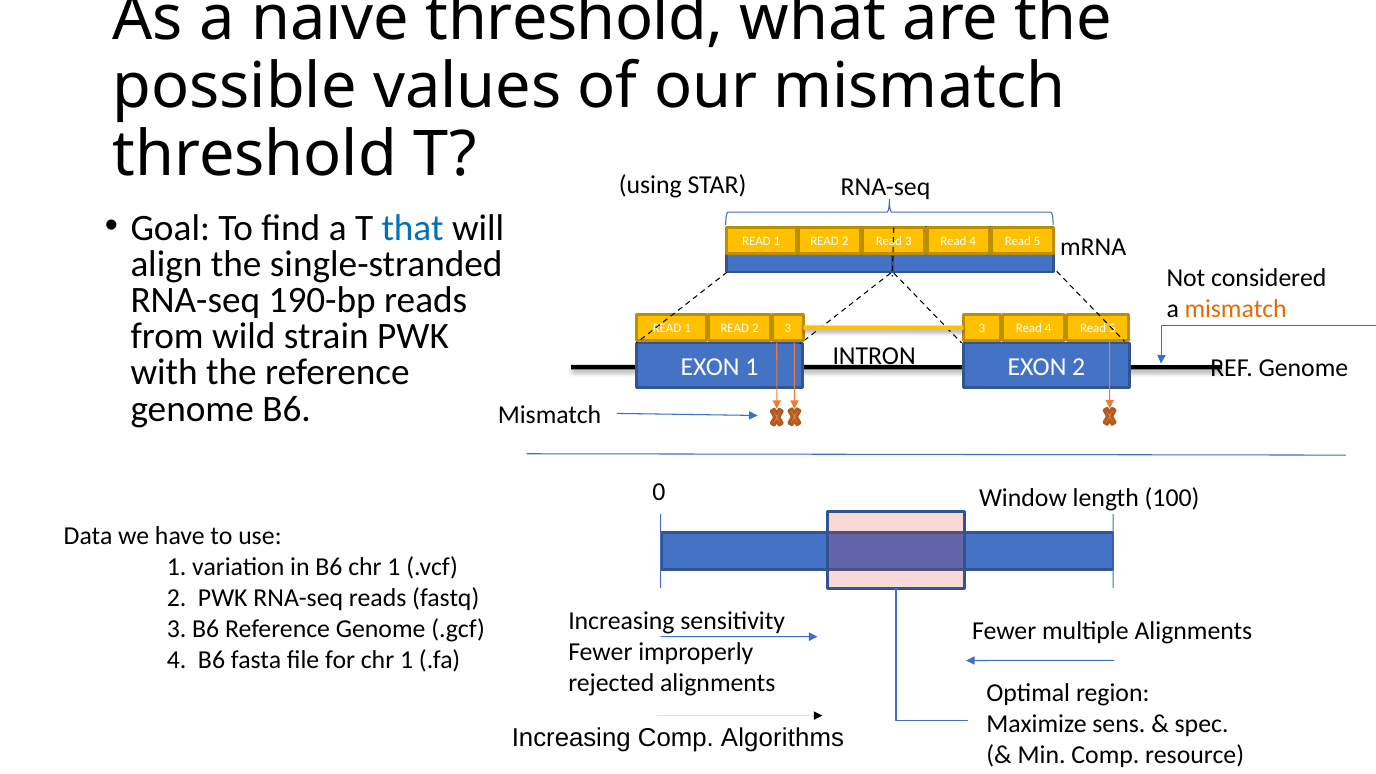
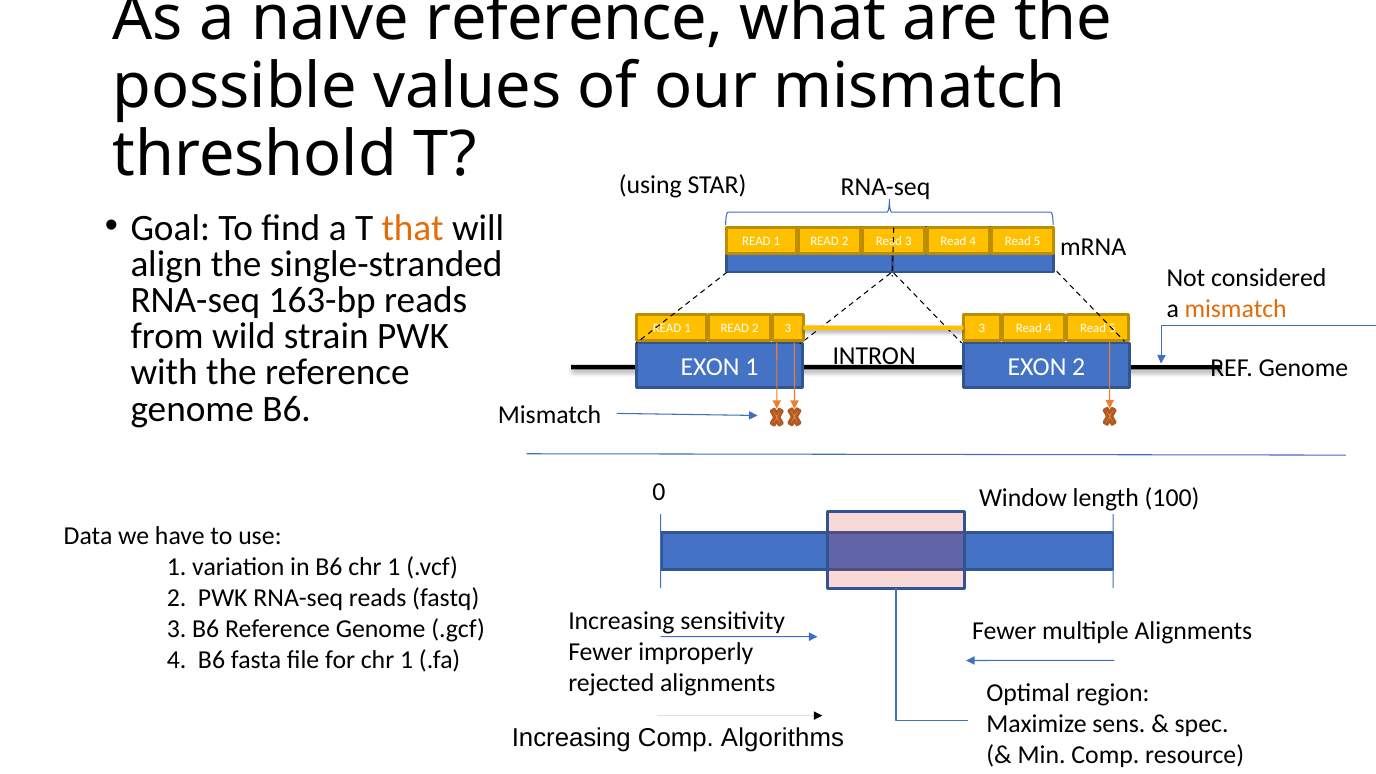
naïve threshold: threshold -> reference (575, 19)
that colour: blue -> orange (413, 228)
190-bp: 190-bp -> 163-bp (322, 300)
